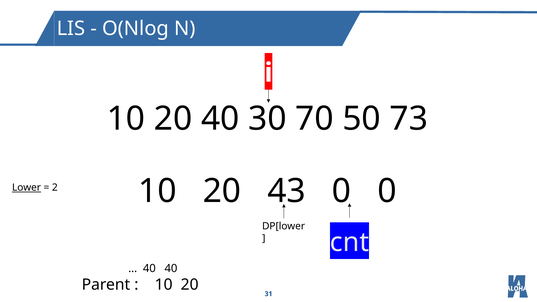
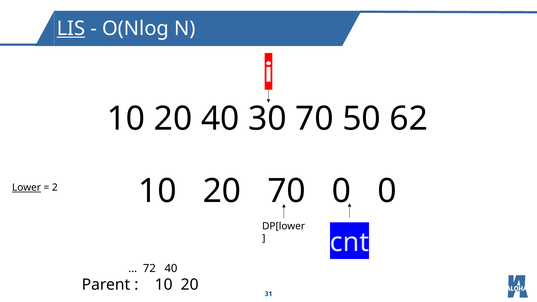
LIS underline: none -> present (71, 28)
73: 73 -> 62 (409, 119)
20 43: 43 -> 70 (287, 191)
40: 40 -> 72 (149, 268)
